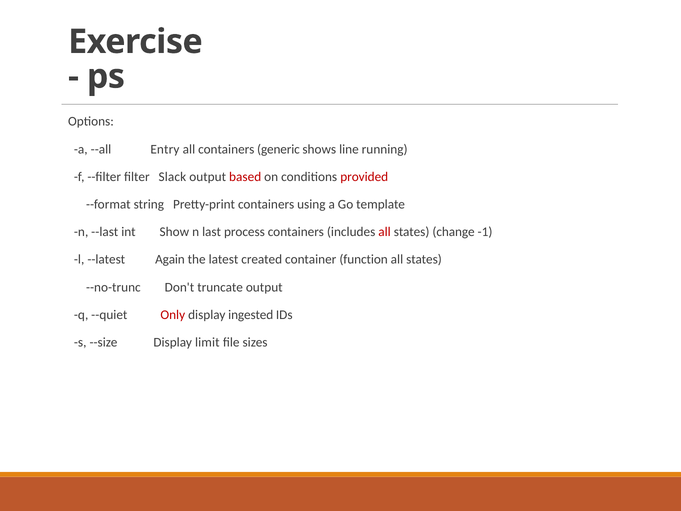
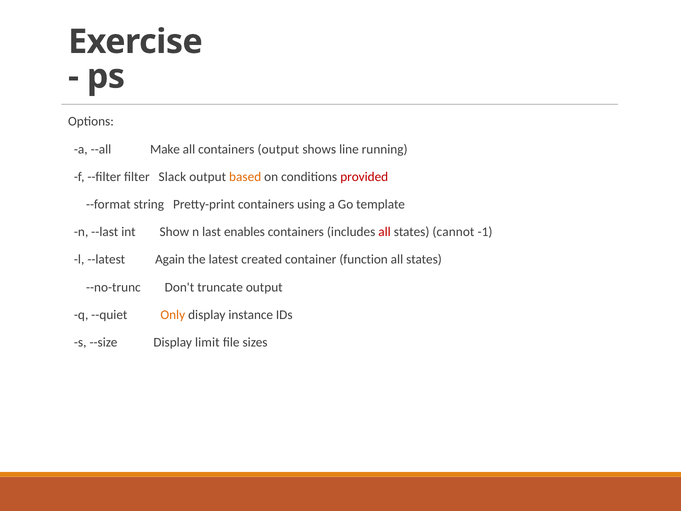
Entry: Entry -> Make (165, 149)
containers generic: generic -> output (278, 149)
based colour: red -> orange (245, 177)
process: process -> enables (244, 232)
change: change -> cannot (453, 232)
Only colour: red -> orange (173, 315)
ingested: ingested -> instance (251, 315)
